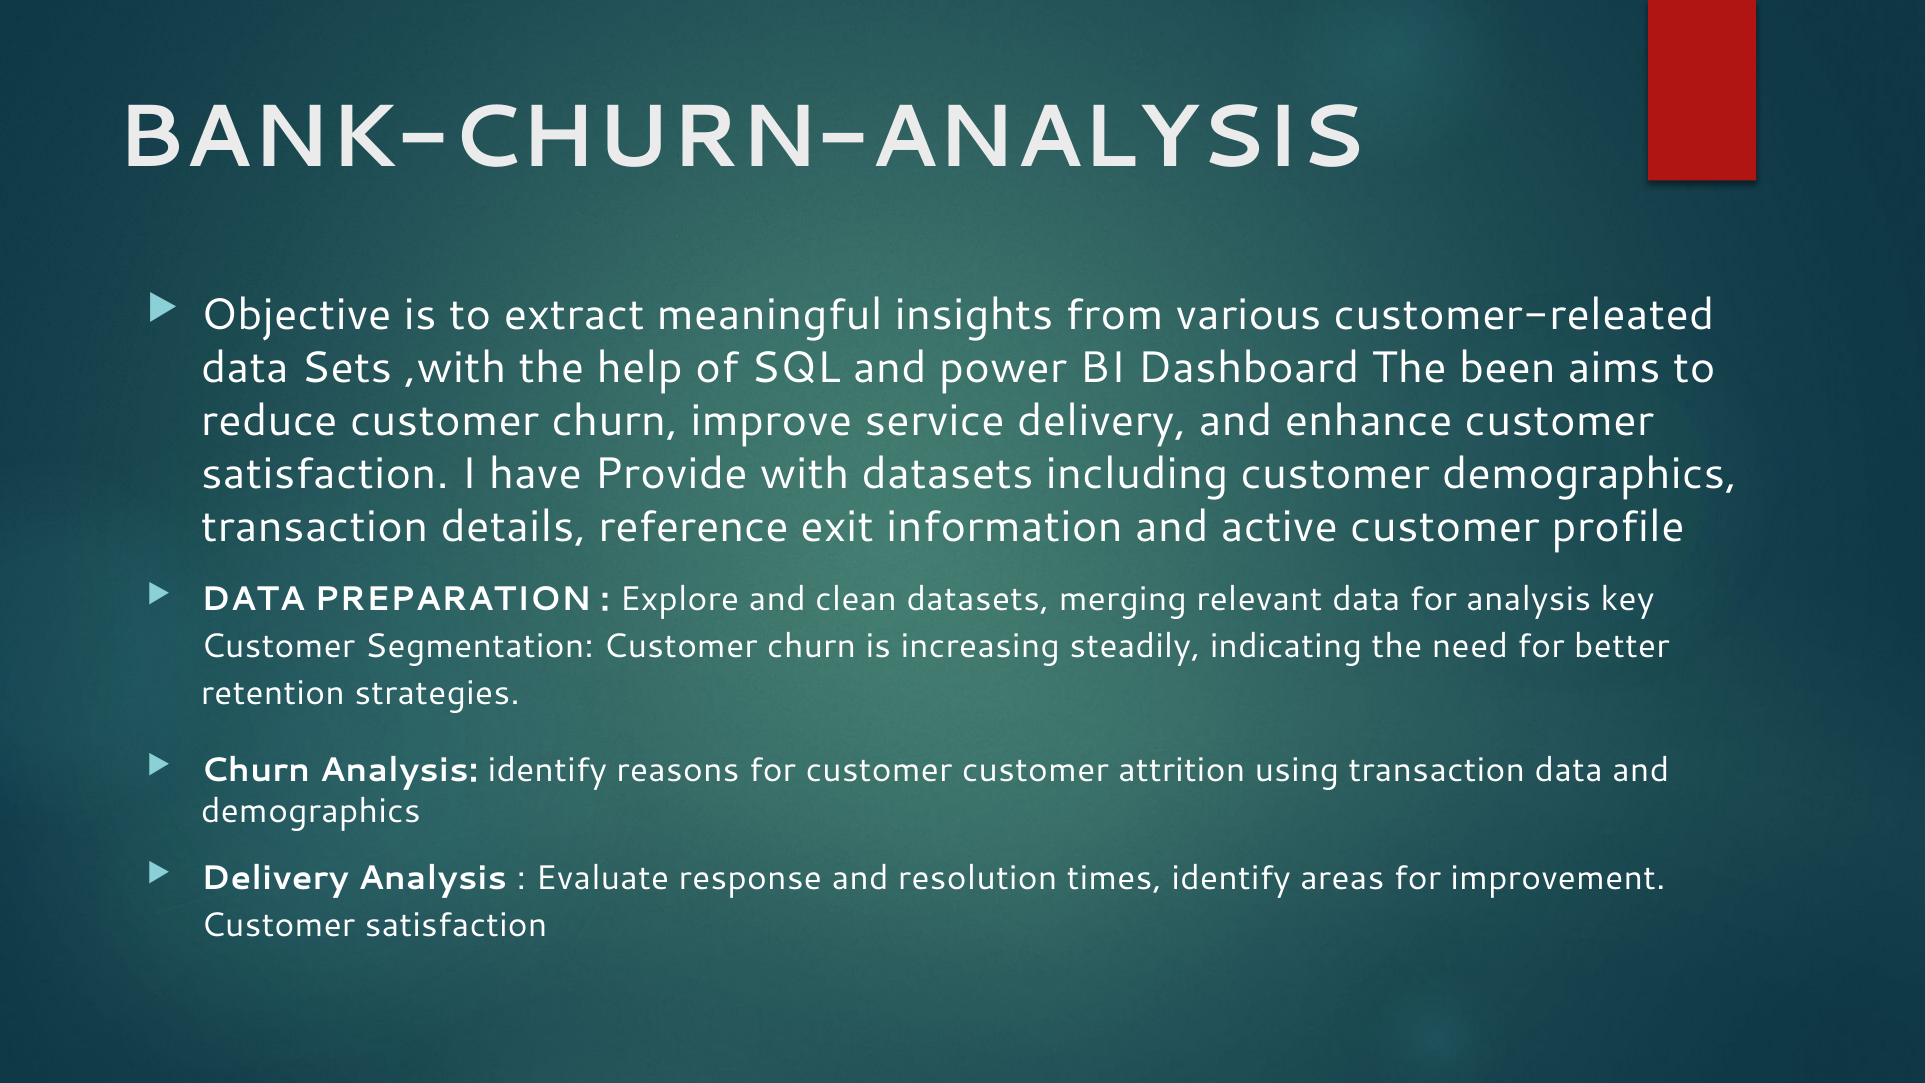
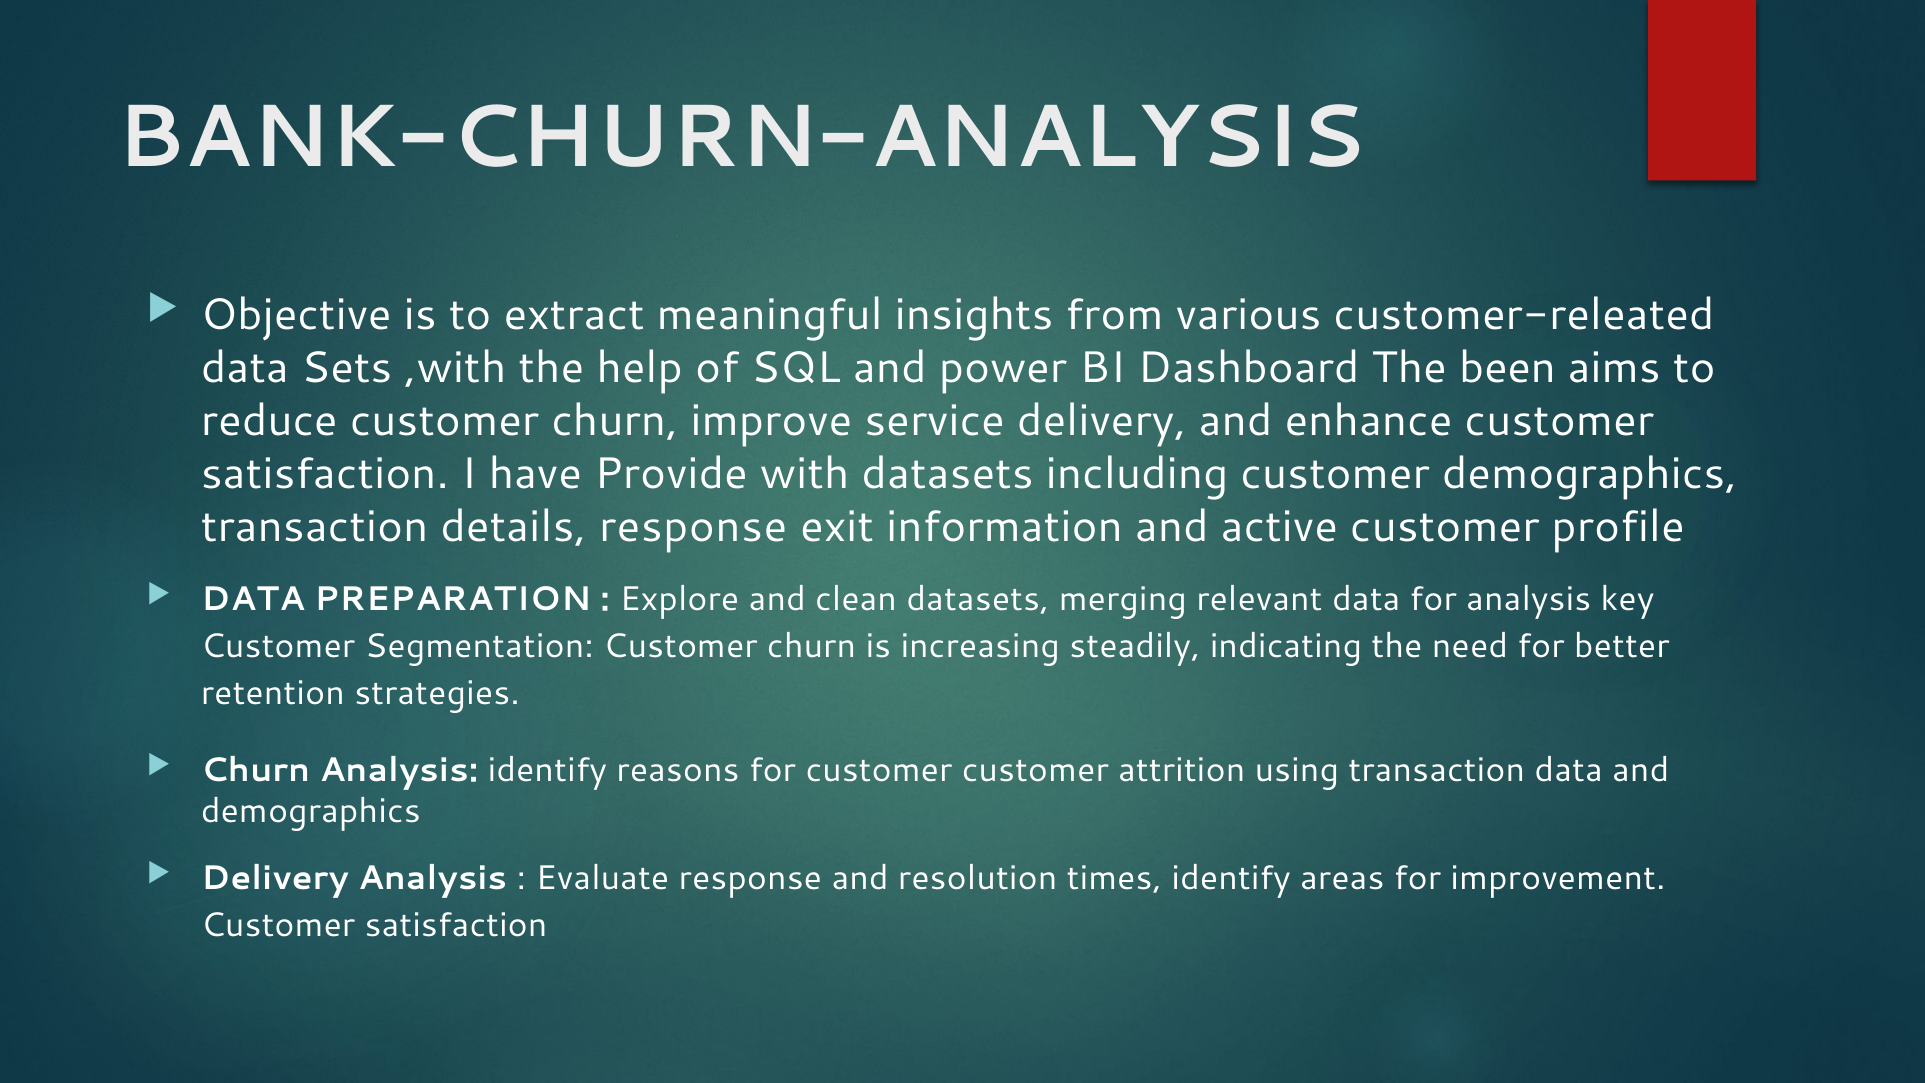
details reference: reference -> response (693, 527)
